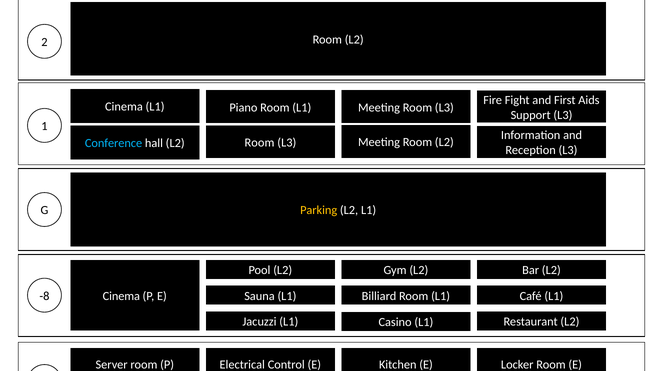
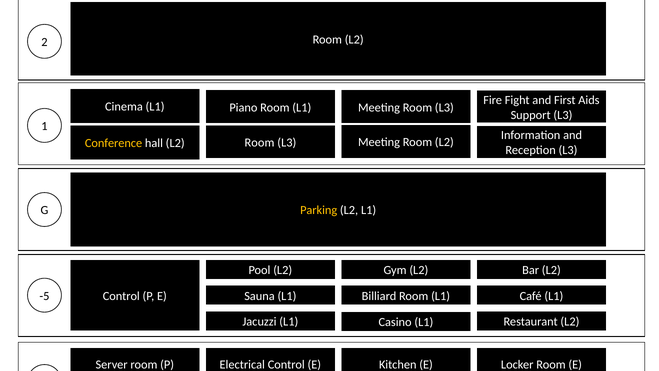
Conference colour: light blue -> yellow (114, 143)
-8: -8 -> -5 (44, 296)
Cinema: Cinema -> Control (121, 296)
